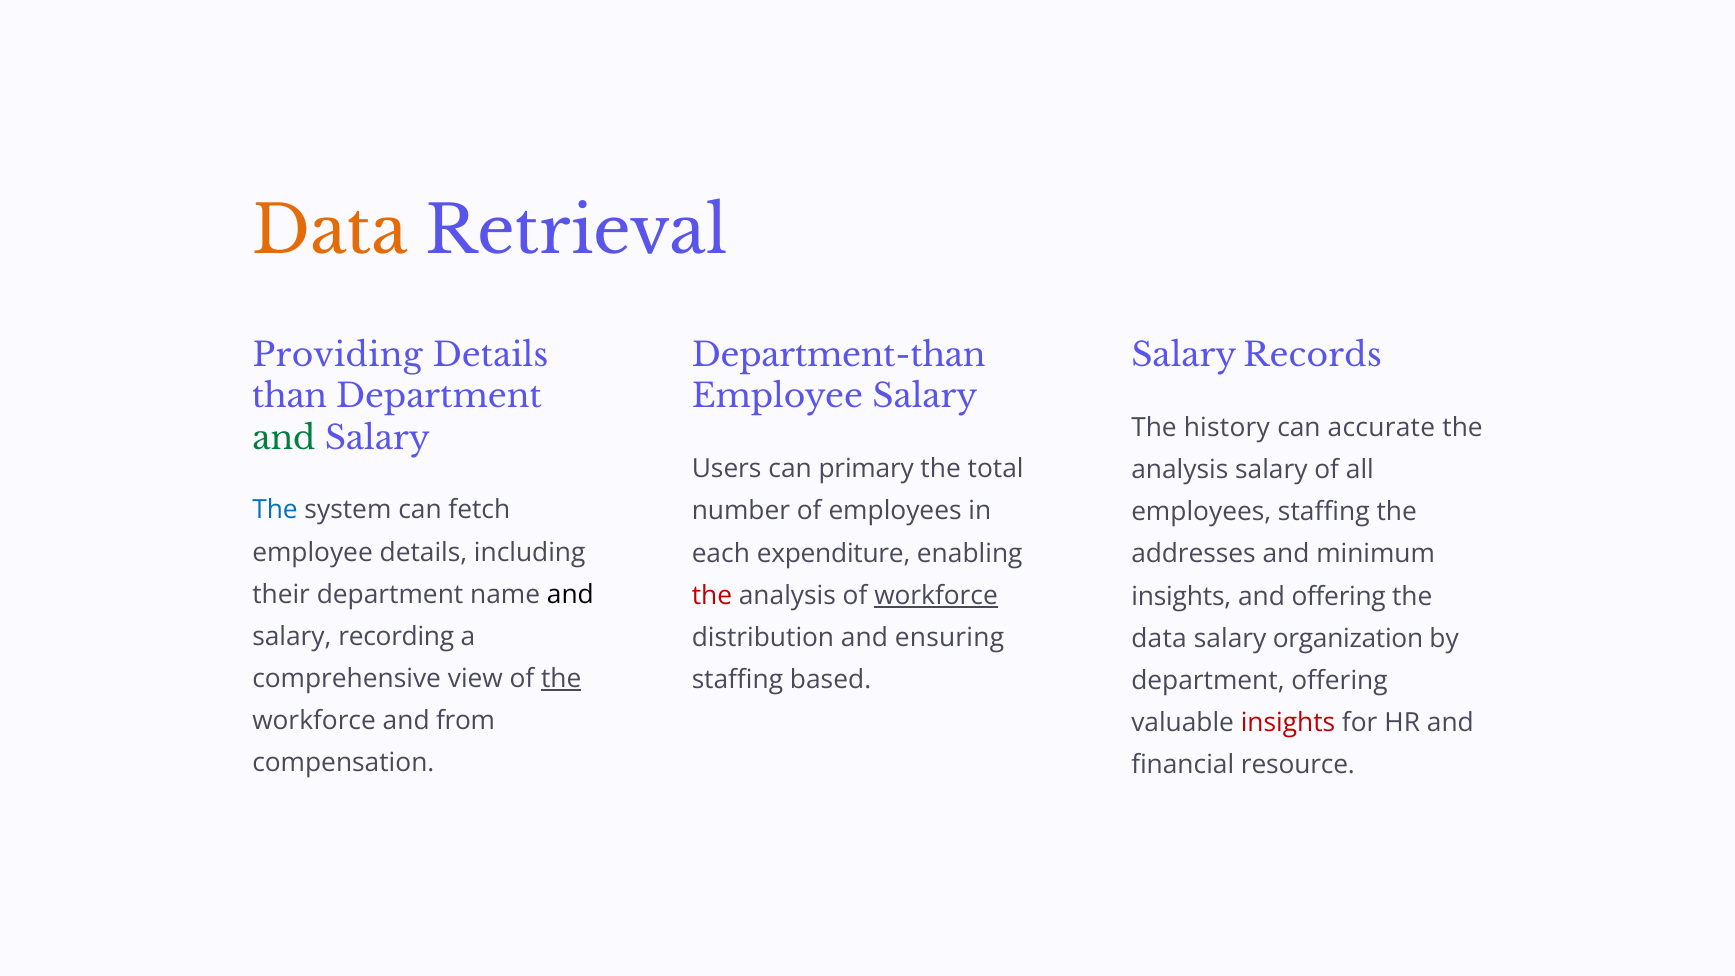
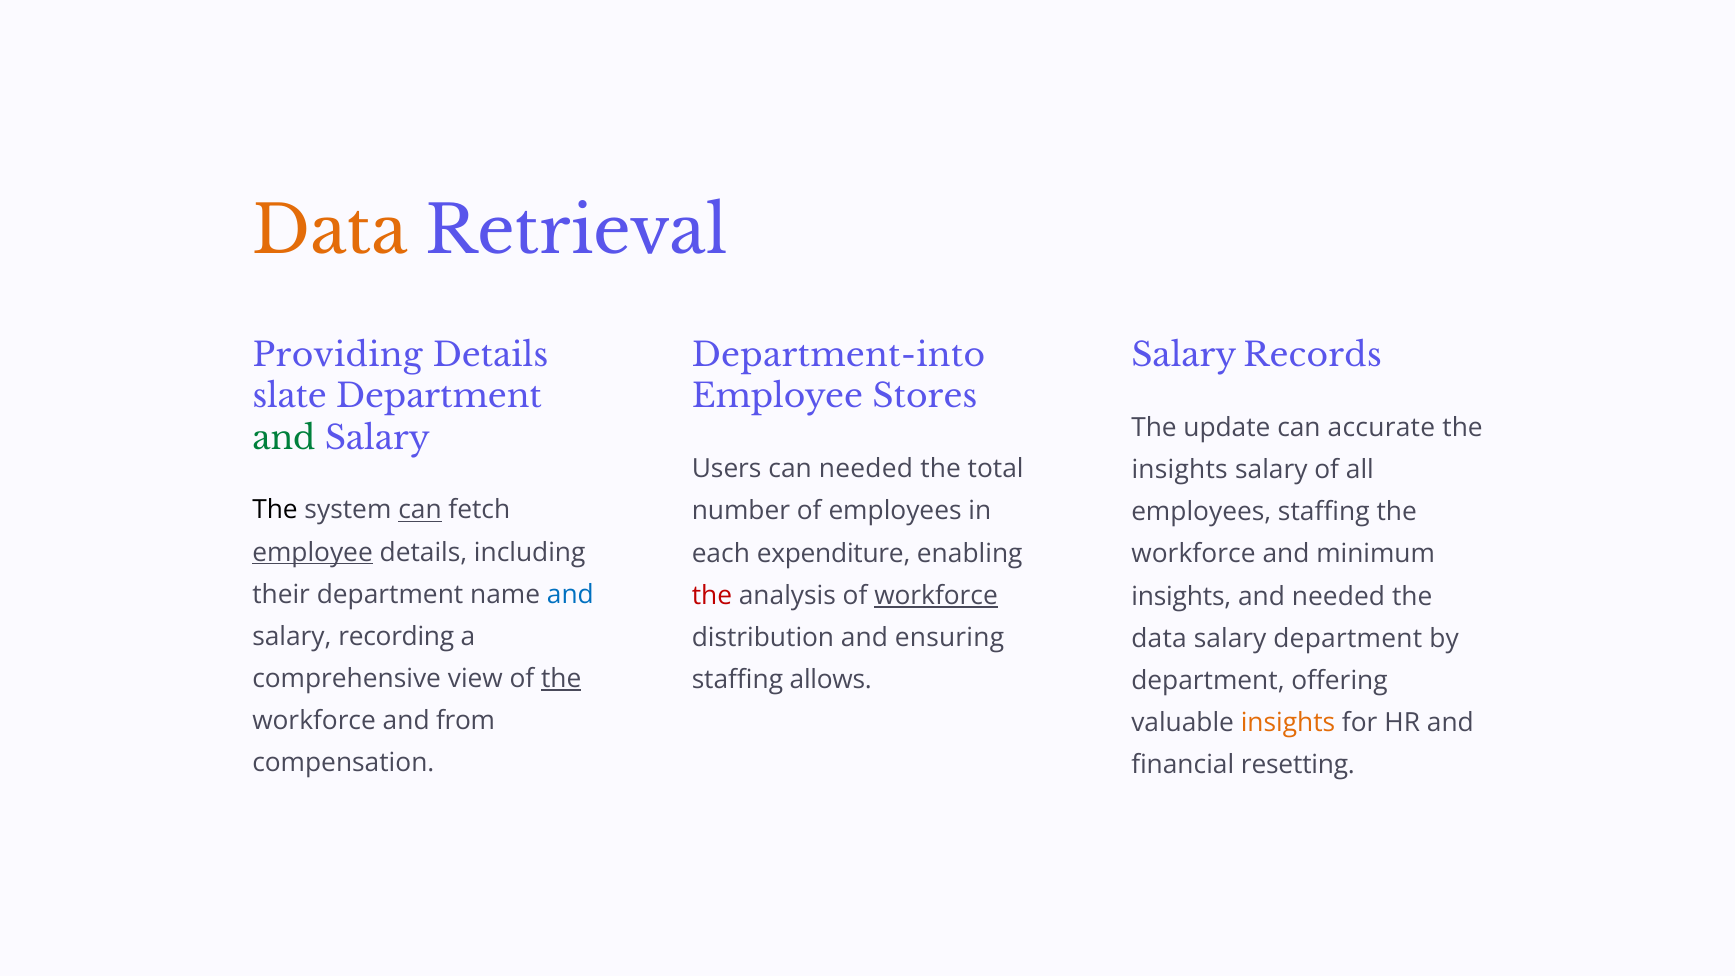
Department-than: Department-than -> Department-into (838, 356)
than: than -> slate (290, 397)
Employee Salary: Salary -> Stores (925, 397)
history: history -> update (1227, 428)
can primary: primary -> needed (866, 469)
analysis: analysis -> insights (1180, 470)
The colour: blue -> black (275, 510)
can underline: none -> present (420, 510)
employee underline: none -> present (313, 552)
addresses: addresses -> workforce (1193, 554)
and colour: black -> blue (570, 594)
and offering: offering -> needed (1338, 596)
salary organization: organization -> department (1348, 639)
based: based -> allows (831, 680)
insights colour: red -> orange (1288, 723)
resource: resource -> resetting (1298, 765)
